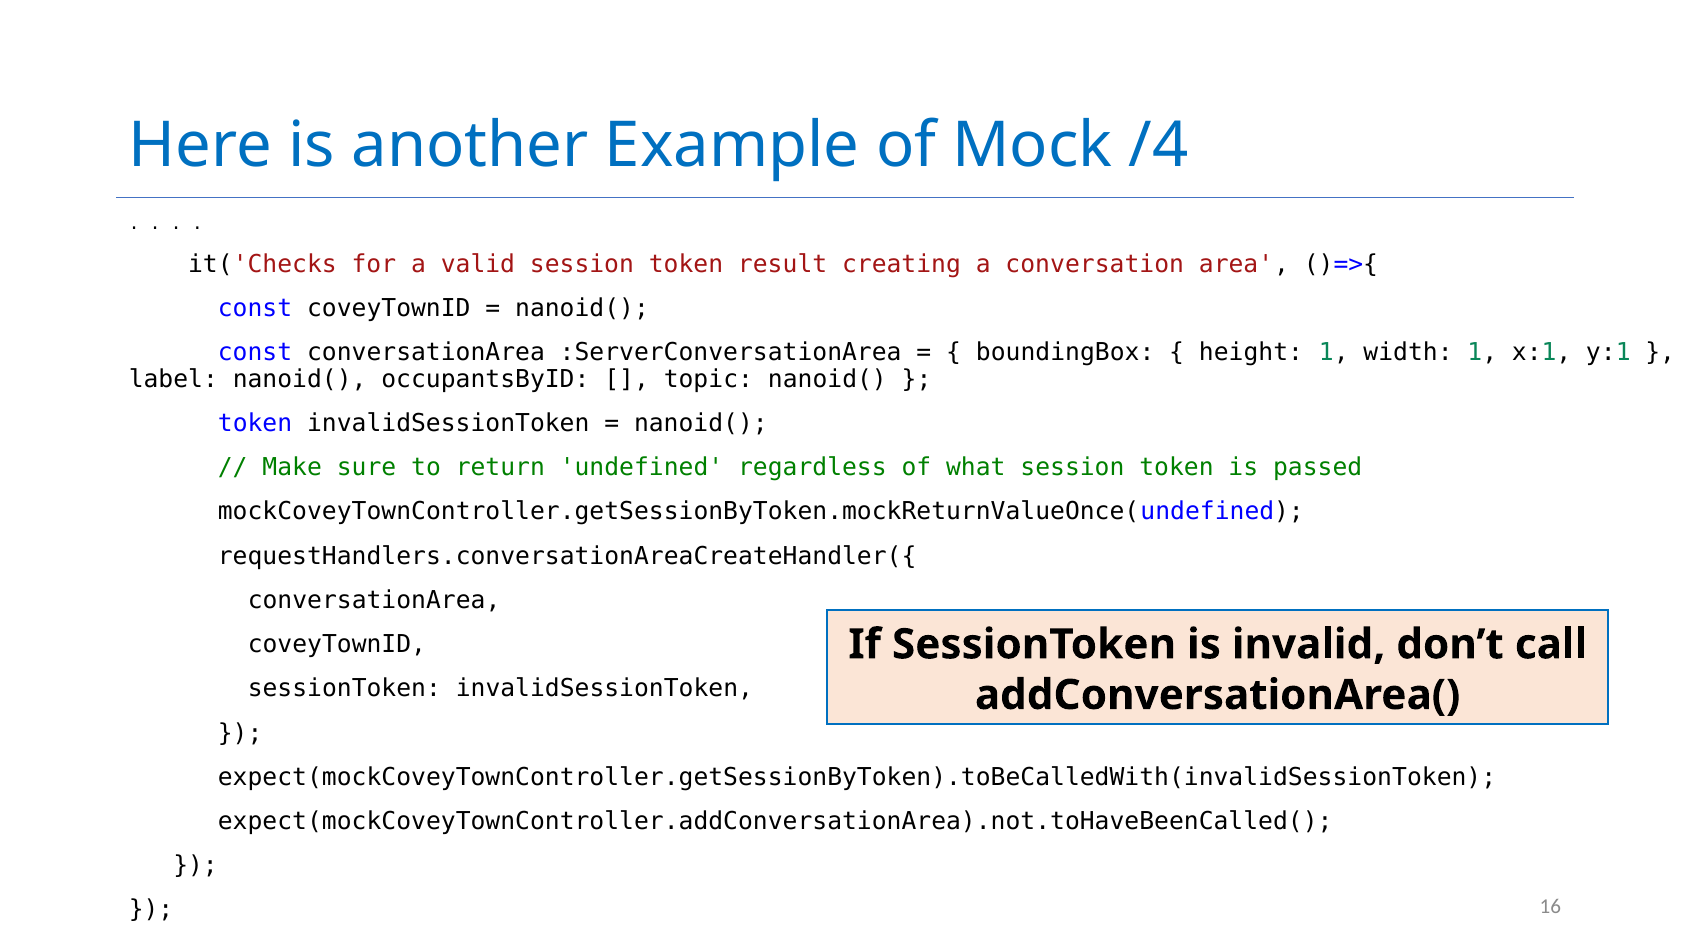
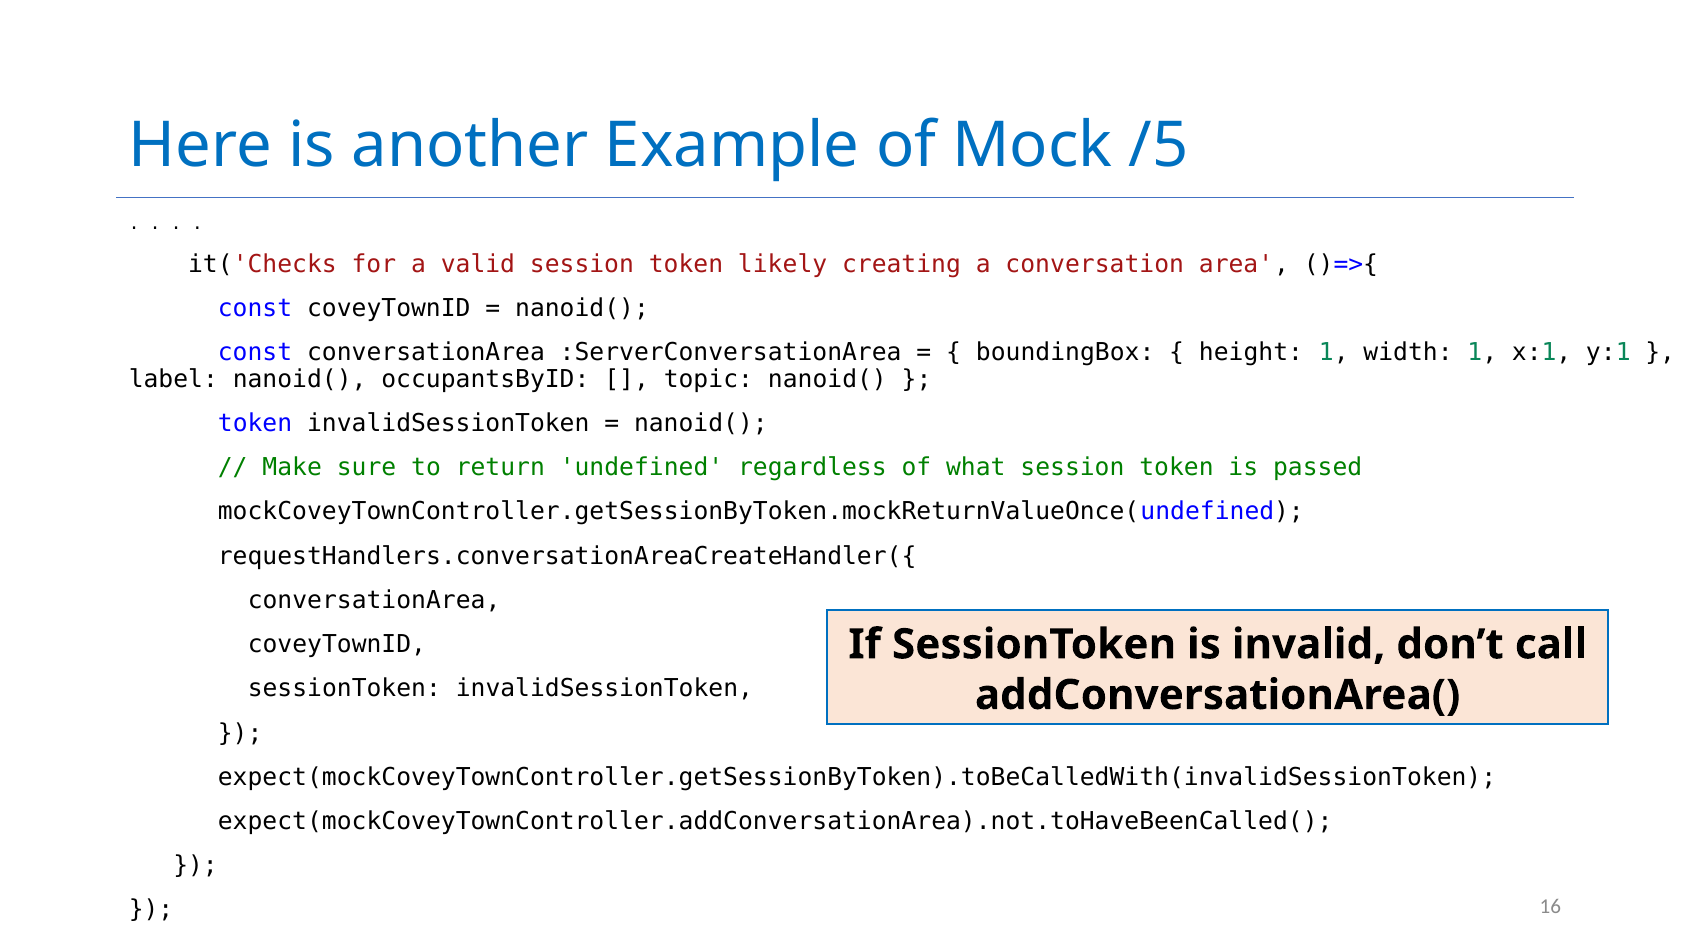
/4: /4 -> /5 (1159, 145)
result: result -> likely (783, 264)
